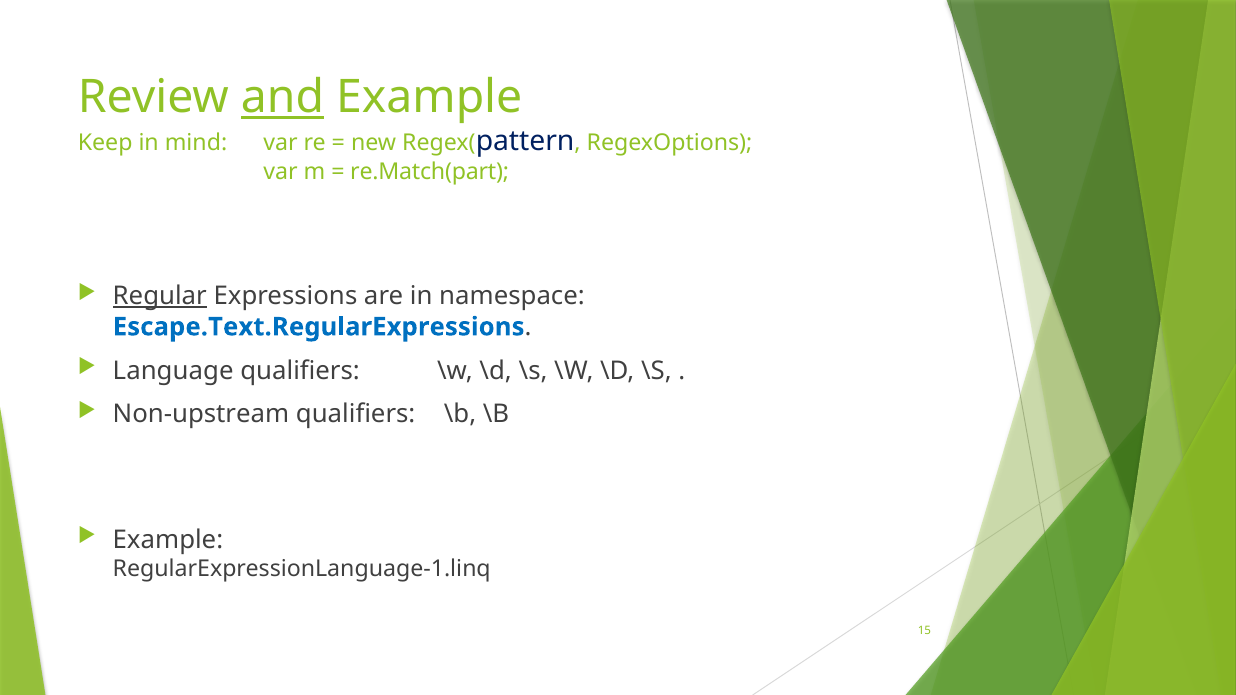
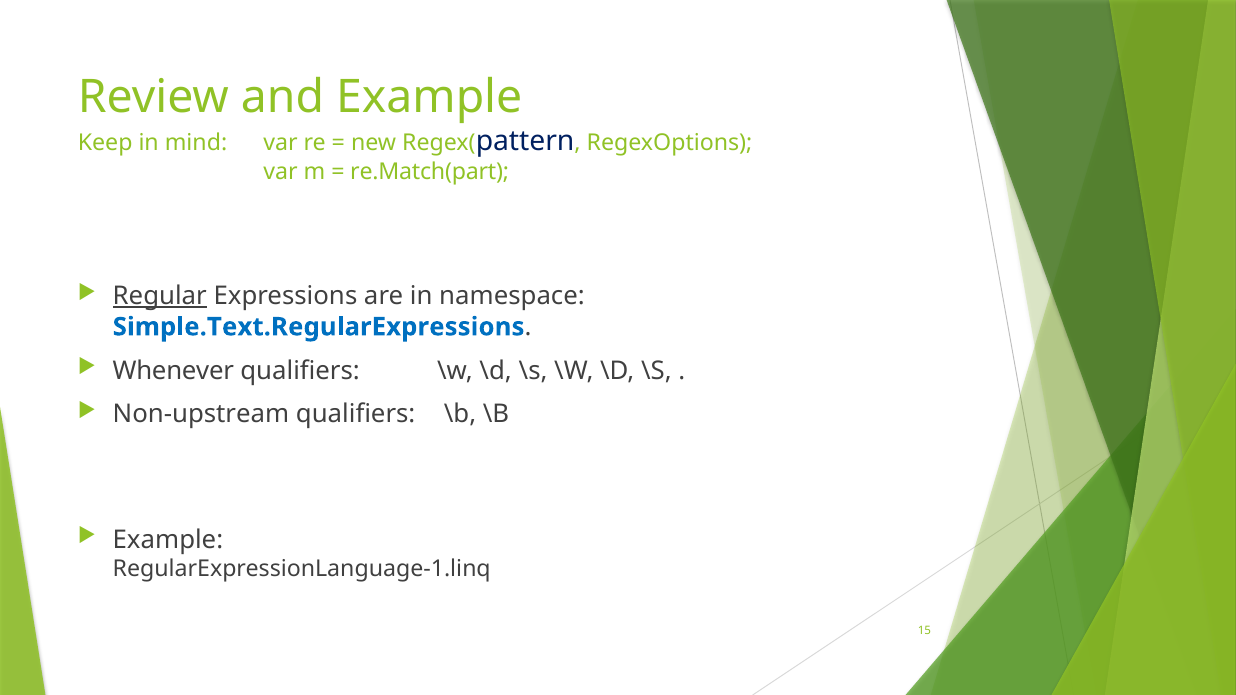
and underline: present -> none (283, 97)
Escape.Text.RegularExpressions: Escape.Text.RegularExpressions -> Simple.Text.RegularExpressions (319, 327)
Language: Language -> Whenever (173, 371)
